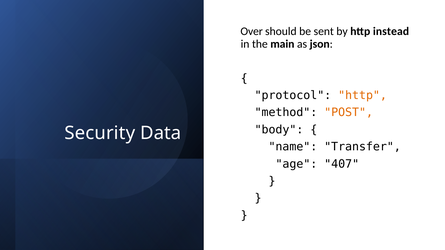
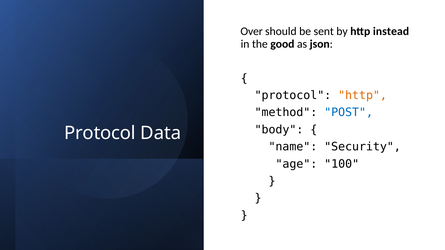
main: main -> good (282, 44)
POST colour: orange -> blue (349, 113)
Security: Security -> Protocol (100, 133)
Transfer: Transfer -> Security (363, 147)
407: 407 -> 100 (342, 164)
